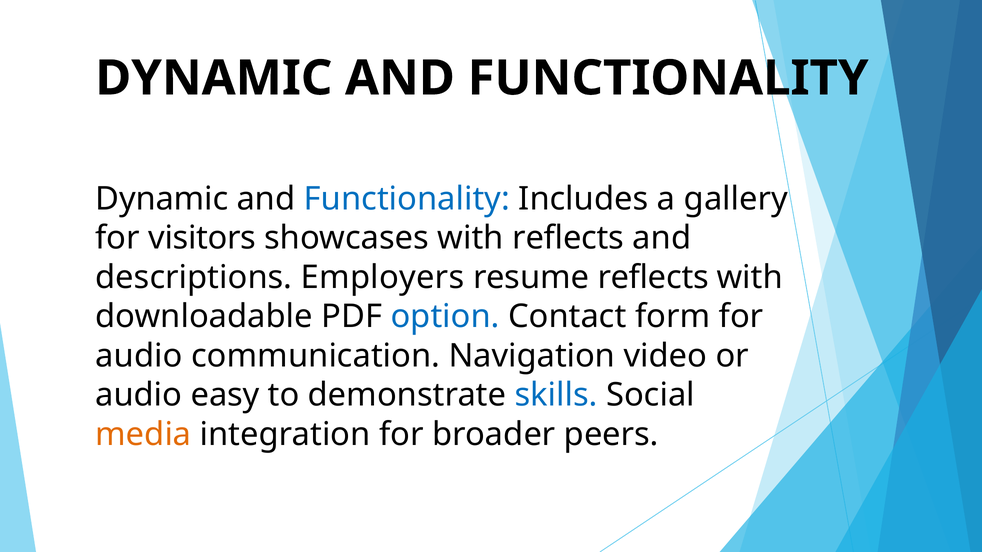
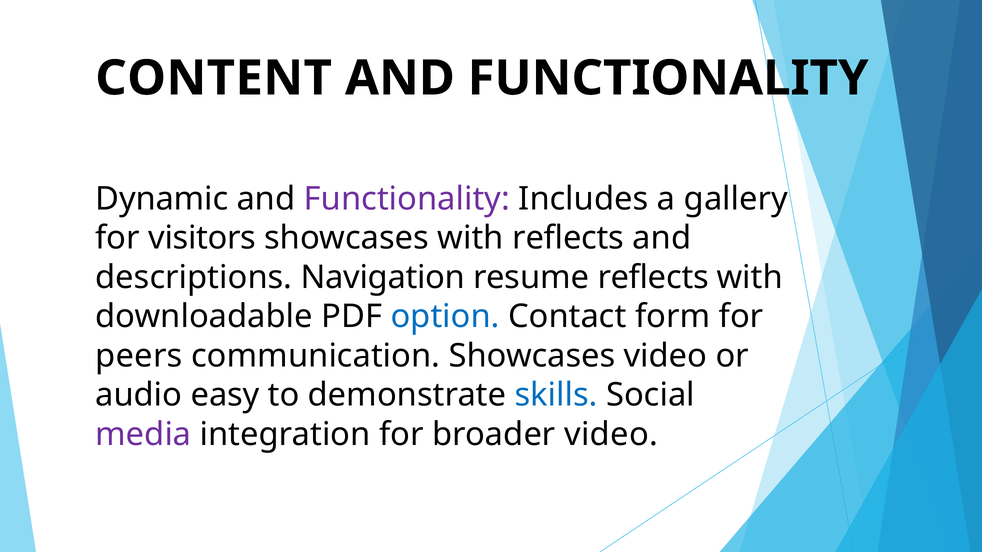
DYNAMIC: DYNAMIC -> CONTENT (214, 78)
Functionality colour: blue -> purple (407, 199)
Employers: Employers -> Navigation (383, 278)
audio: audio -> peers (139, 356)
communication Navigation: Navigation -> Showcases (532, 356)
media colour: orange -> purple (143, 435)
broader peers: peers -> video (611, 435)
